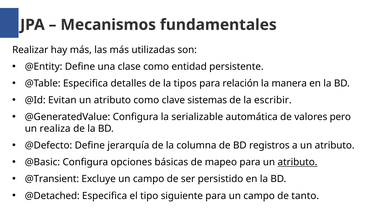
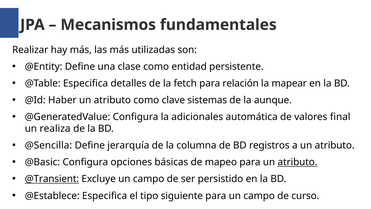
tipos: tipos -> fetch (185, 83)
manera: manera -> mapear (289, 83)
Evitan: Evitan -> Haber (62, 100)
escribir: escribir -> aunque (273, 100)
serializable: serializable -> adicionales (197, 117)
pero: pero -> final (340, 117)
@Defecto: @Defecto -> @Sencilla (48, 145)
@Transient underline: none -> present (52, 179)
@Detached: @Detached -> @Establece (52, 195)
tanto: tanto -> curso (305, 195)
